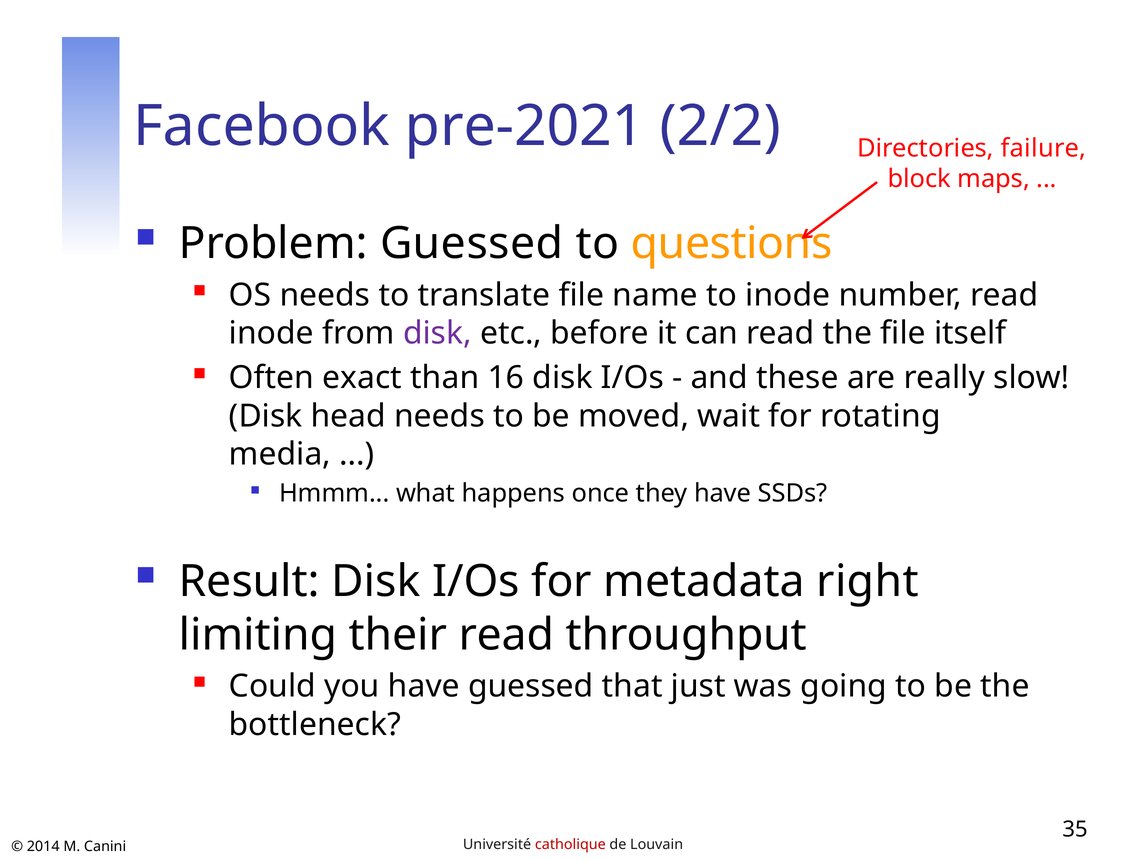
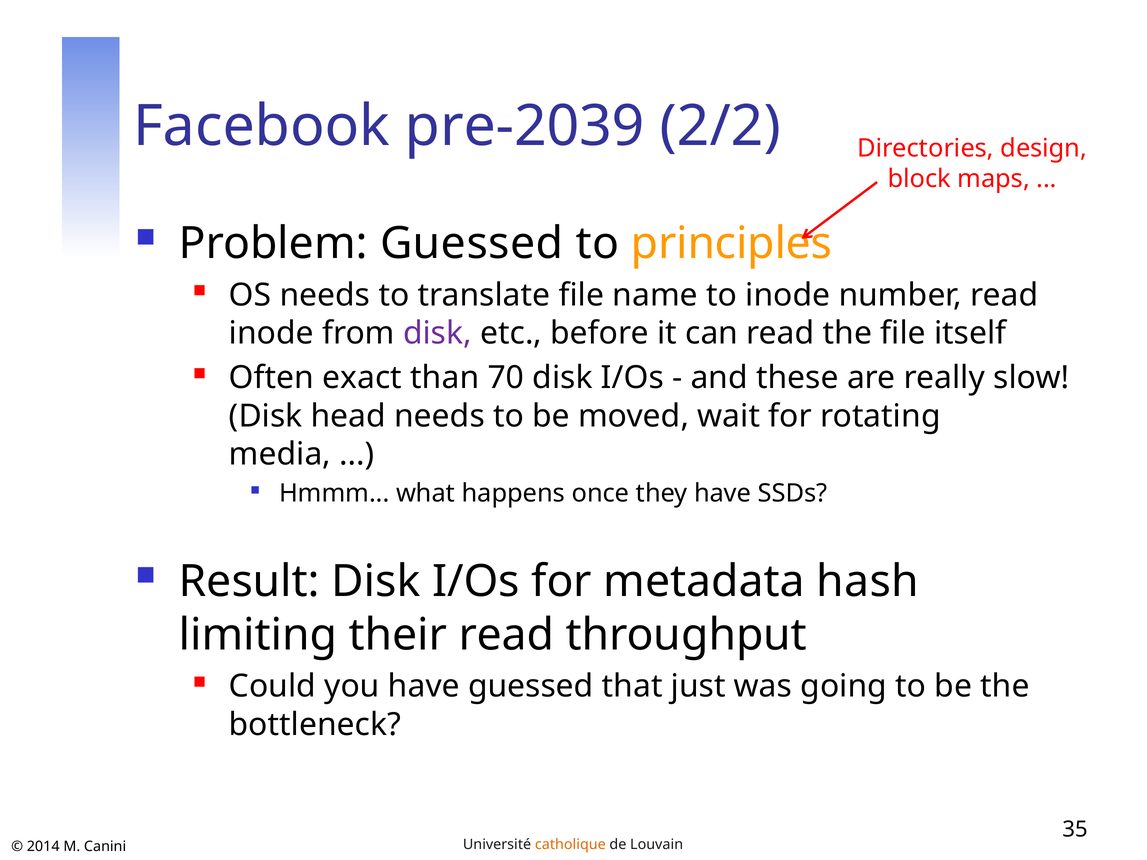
pre-2021: pre-2021 -> pre-2039 (525, 126)
failure: failure -> design (1044, 148)
questions: questions -> principles (732, 244)
16: 16 -> 70 (506, 378)
right: right -> hash (868, 582)
catholique colour: red -> orange (570, 845)
